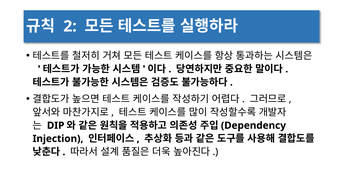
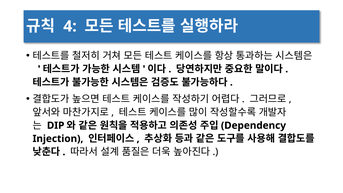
2: 2 -> 4 (70, 26)
